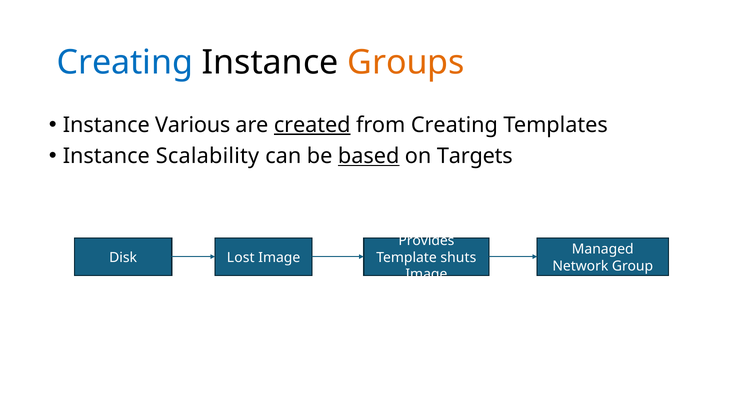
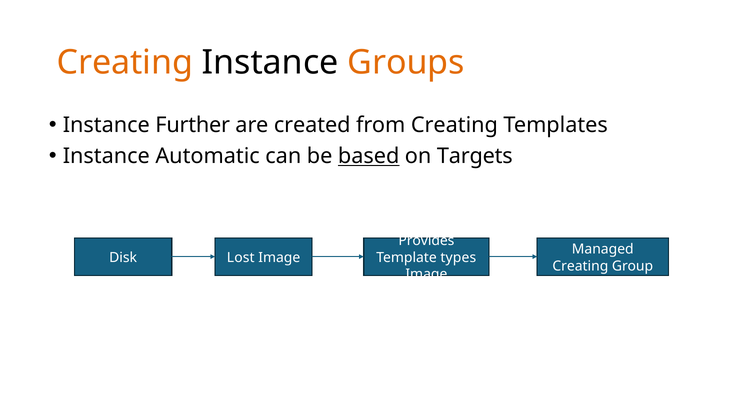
Creating colour: blue -> orange (125, 62)
Various: Various -> Further (193, 125)
created underline: present -> none (312, 125)
Scalability: Scalability -> Automatic (208, 156)
shuts: shuts -> types (458, 258)
Network: Network -> Creating (580, 266)
